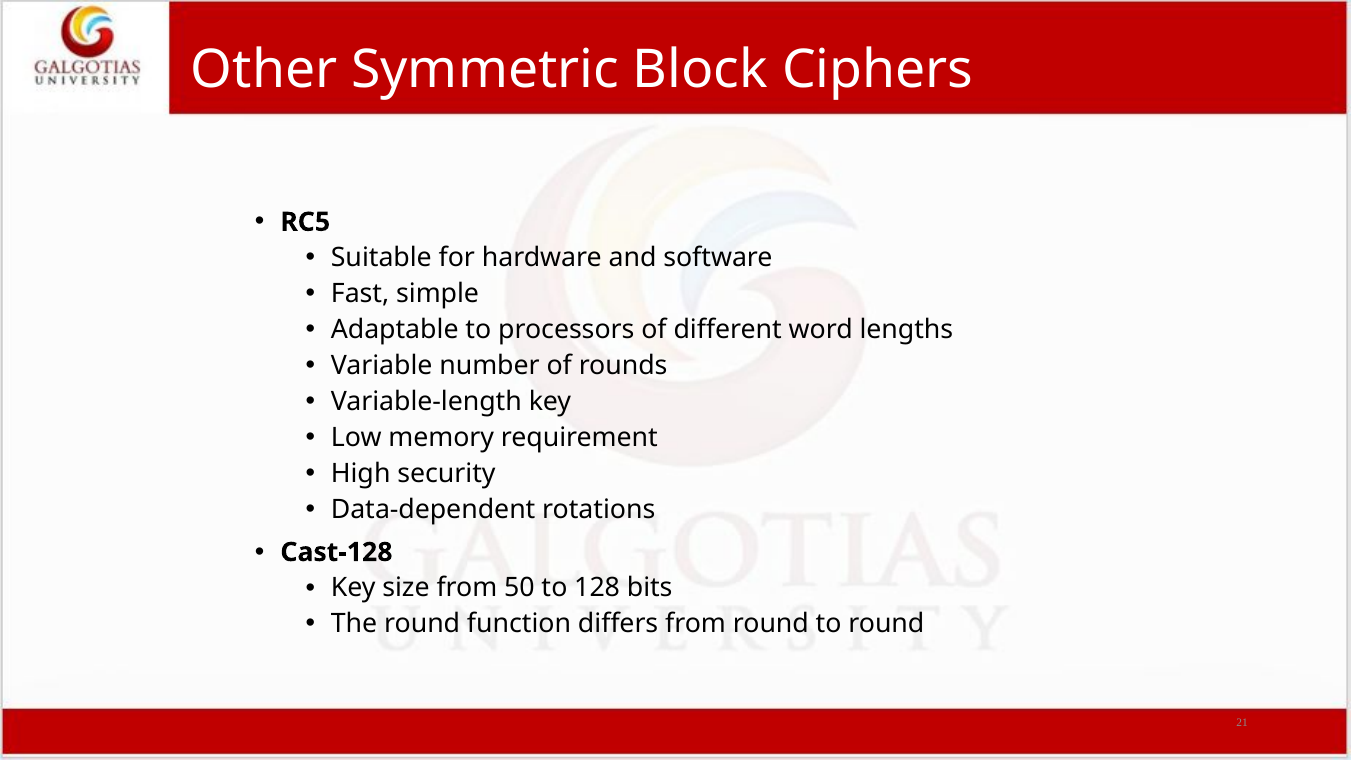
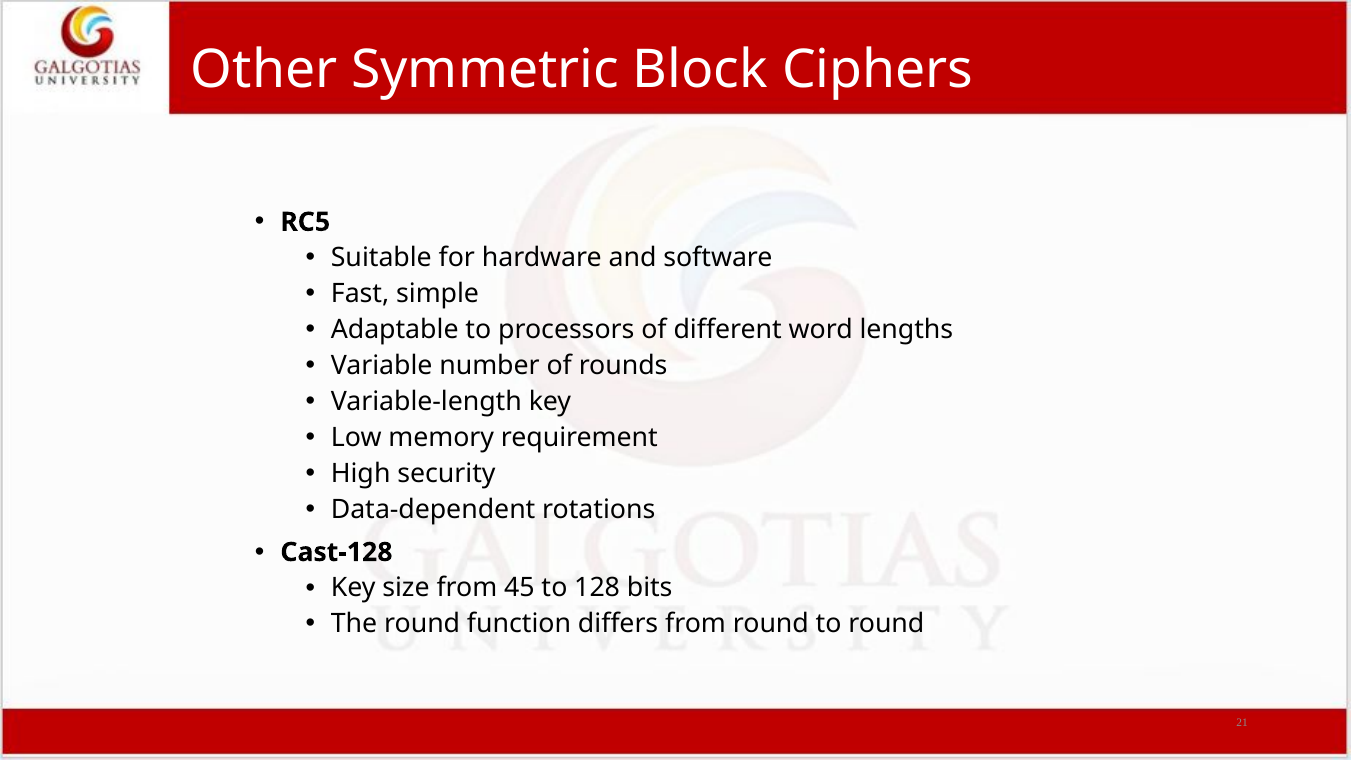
50: 50 -> 45 (519, 588)
